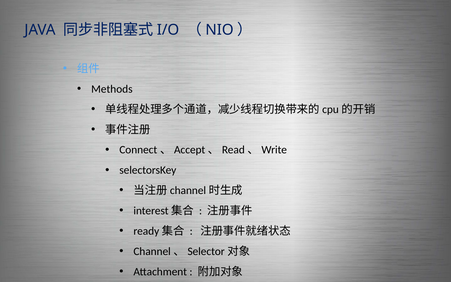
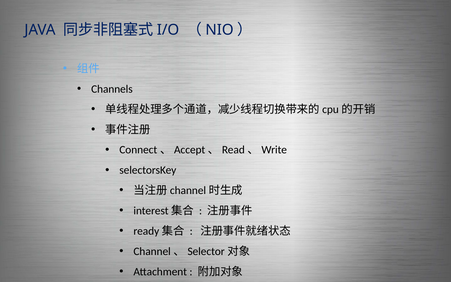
Methods: Methods -> Channels (112, 89)
